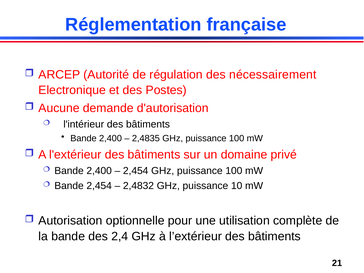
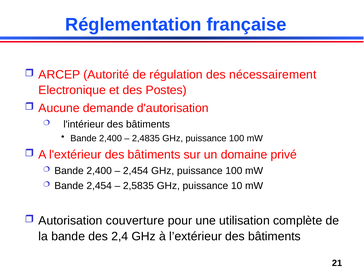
2,4832: 2,4832 -> 2,5835 (138, 186)
optionnelle: optionnelle -> couverture (135, 221)
